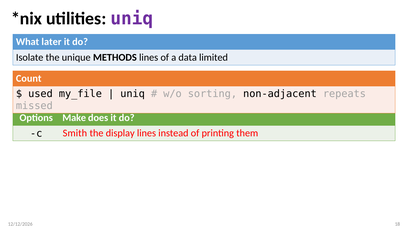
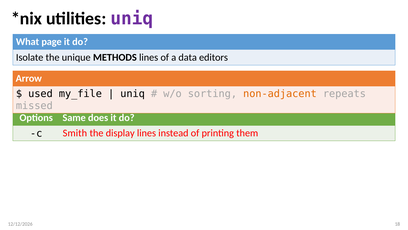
later: later -> page (52, 42)
limited: limited -> editors (214, 57)
Count: Count -> Arrow (29, 78)
non-adjacent colour: black -> orange (280, 94)
Make: Make -> Same (74, 117)
